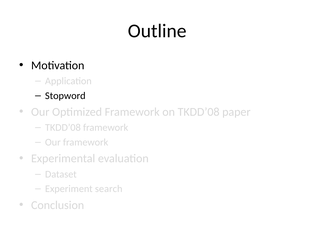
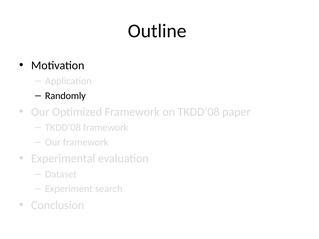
Stopword: Stopword -> Randomly (65, 96)
